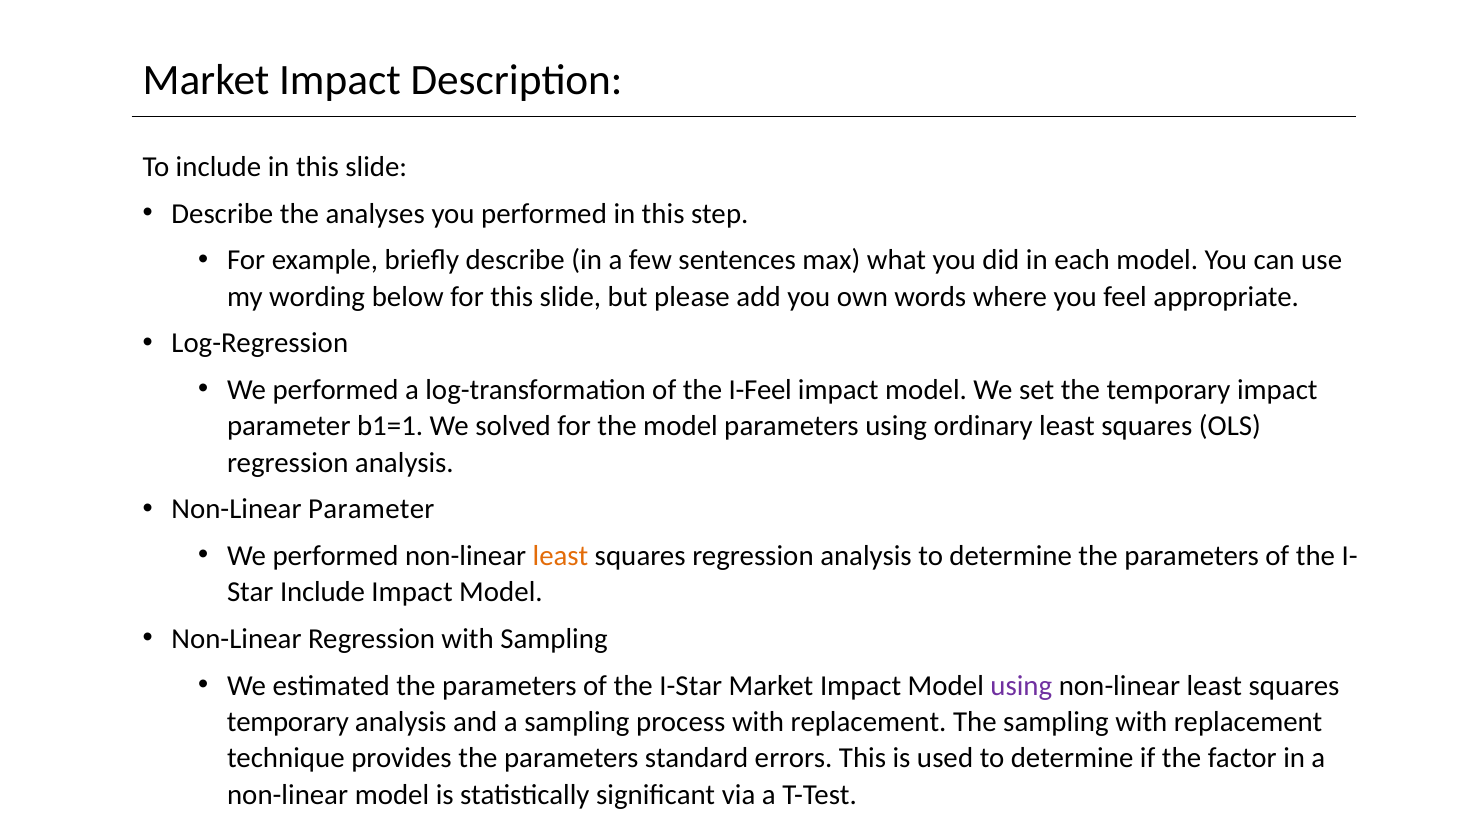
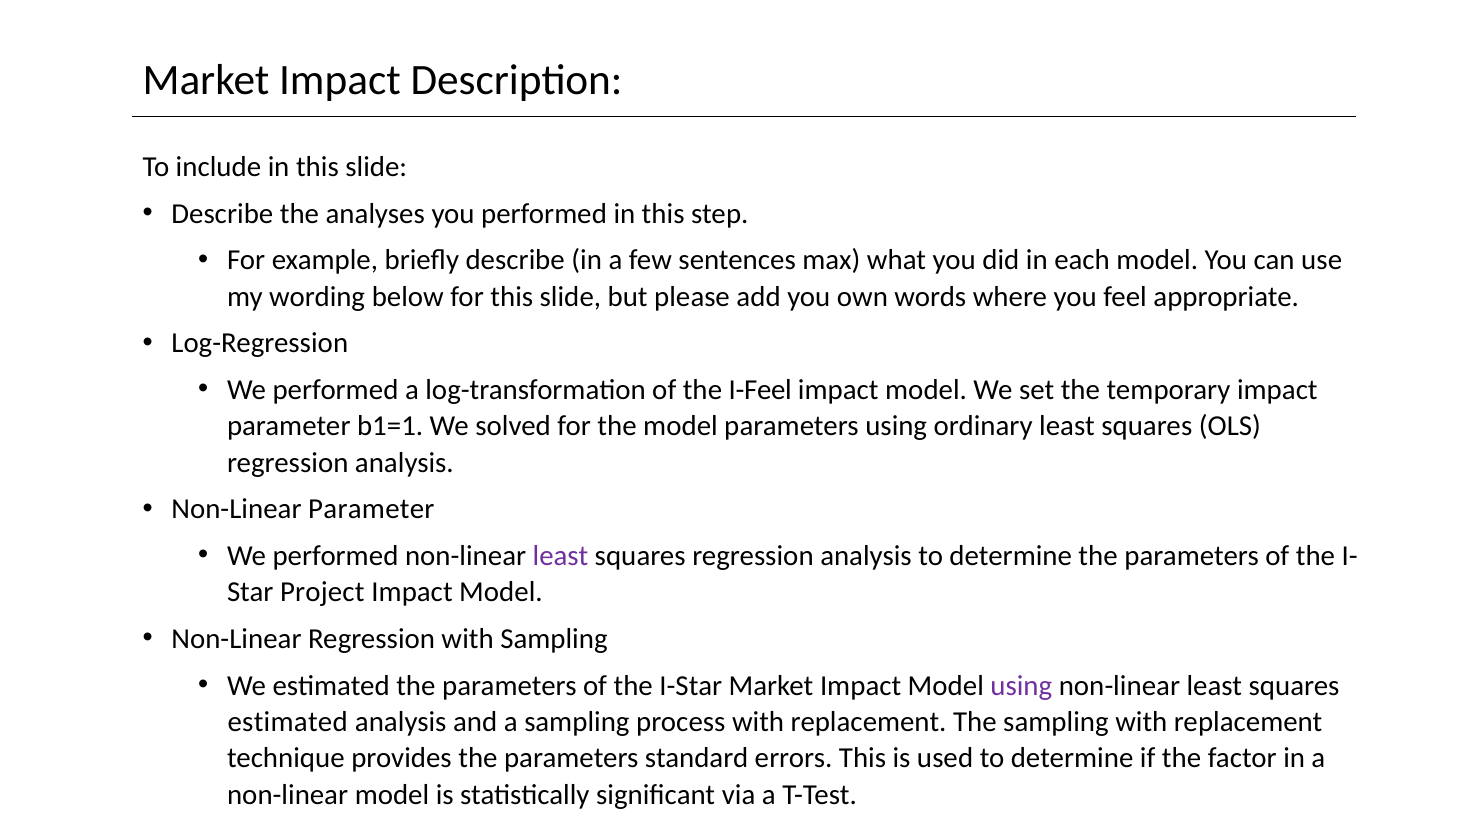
least colour: orange -> purple (560, 556)
Include: Include -> Project (322, 592)
temporary: temporary -> estimated (288, 722)
